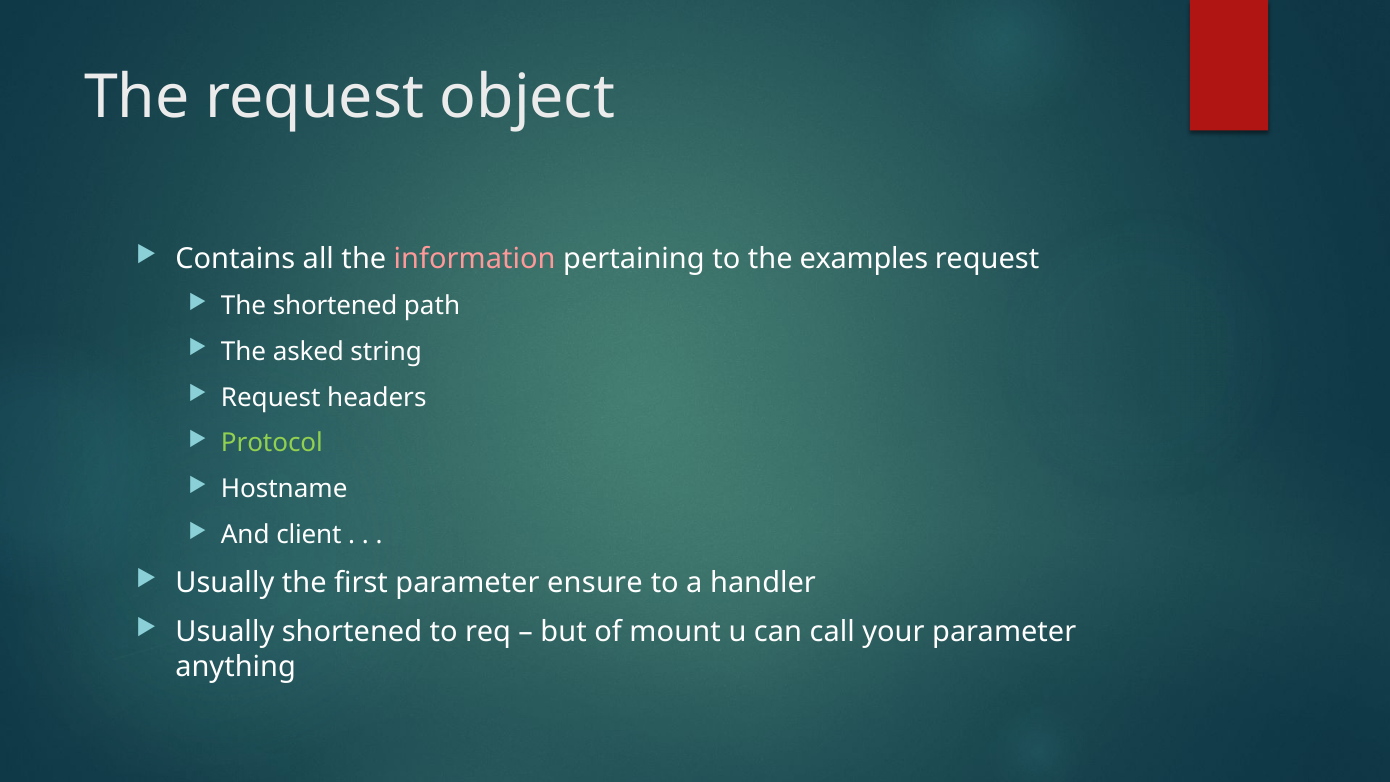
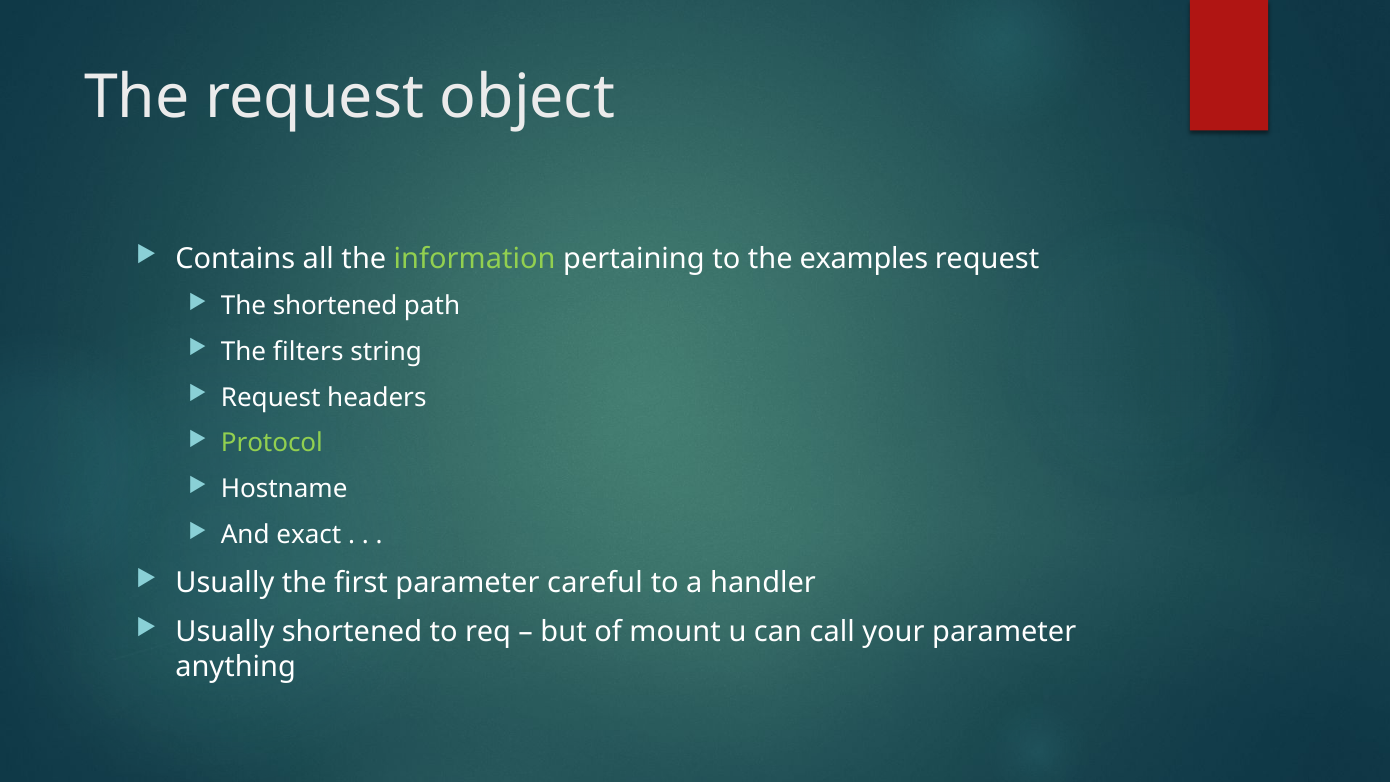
information colour: pink -> light green (475, 259)
asked: asked -> filters (308, 352)
client: client -> exact (309, 535)
ensure: ensure -> careful (595, 583)
